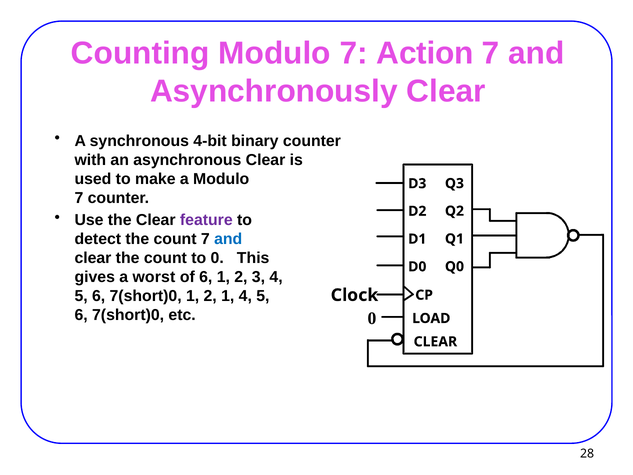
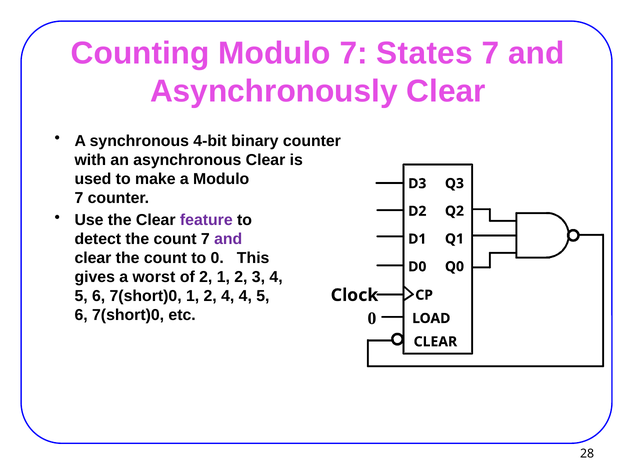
Action: Action -> States (425, 53)
and colour: blue -> purple (228, 239)
of 6: 6 -> 2 (206, 277)
2 1: 1 -> 4 (228, 296)
